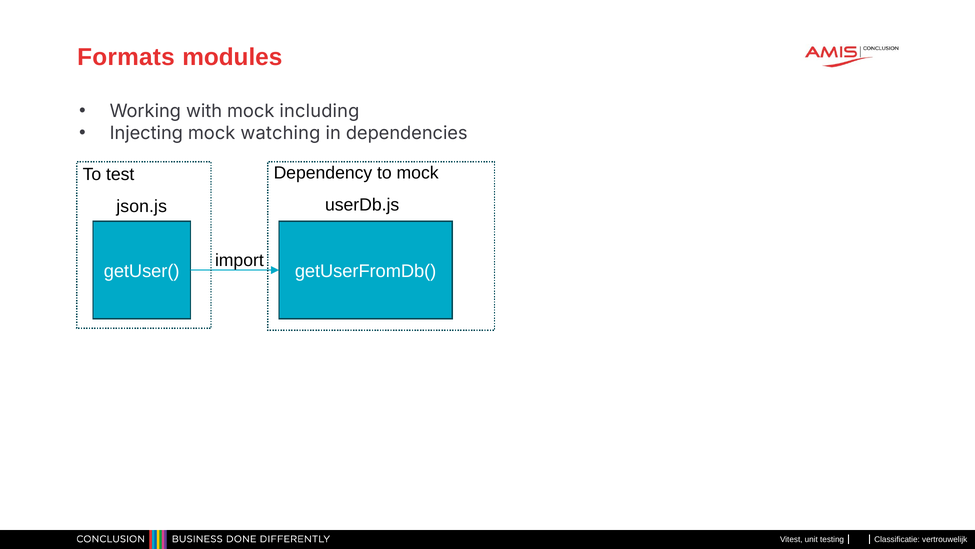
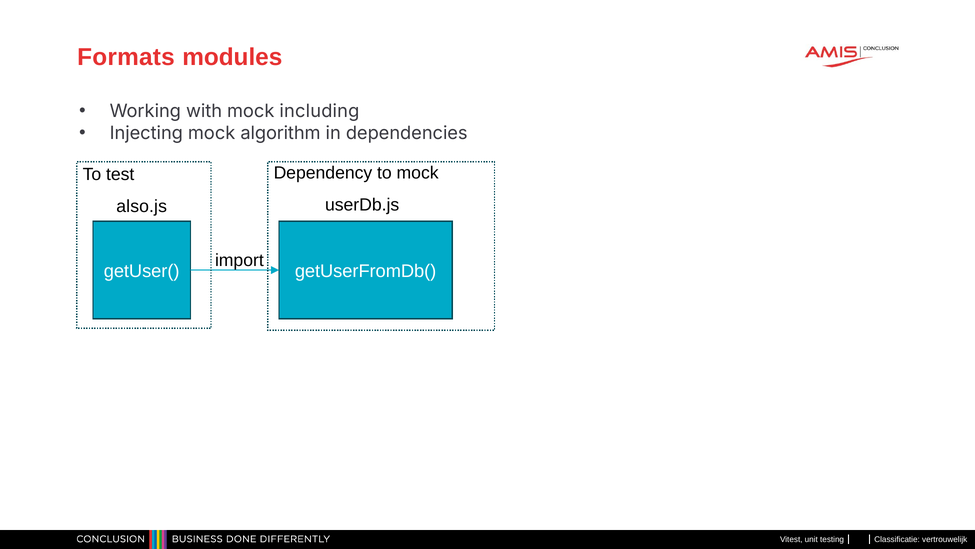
watching: watching -> algorithm (280, 133)
json.js: json.js -> also.js (142, 206)
